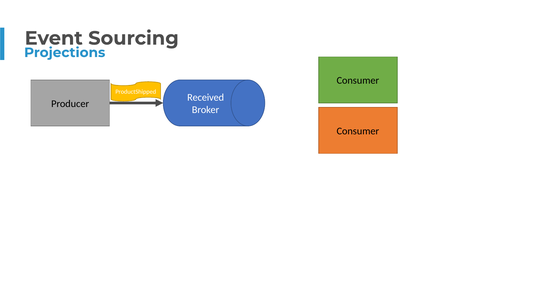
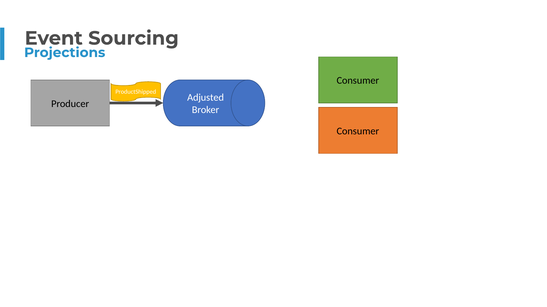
Received: Received -> Adjusted (206, 98)
